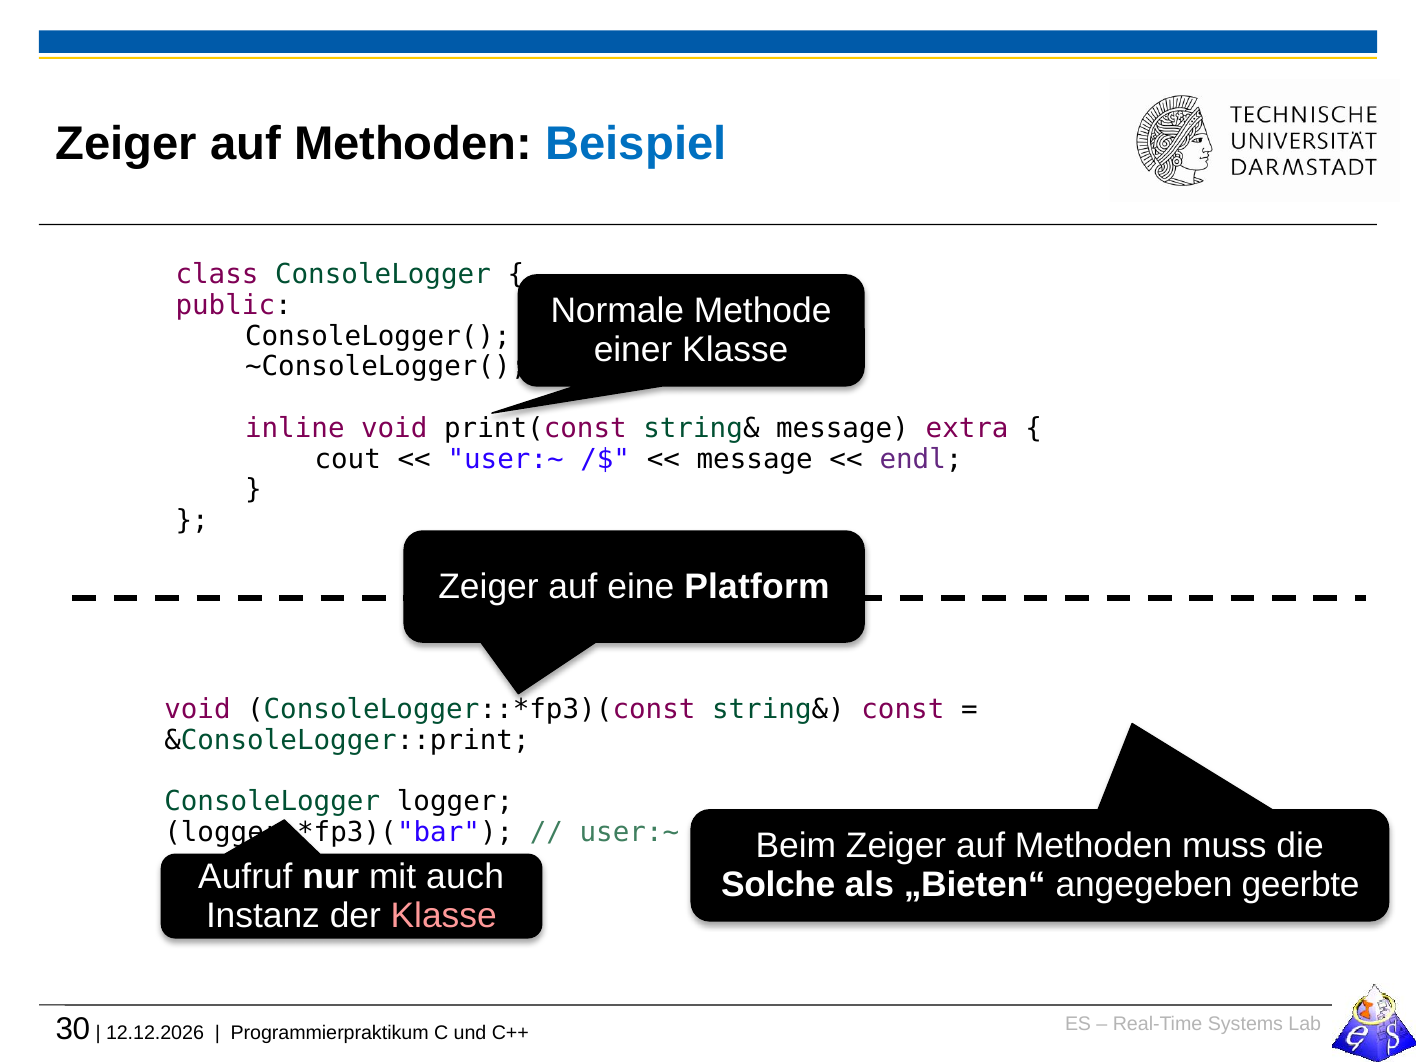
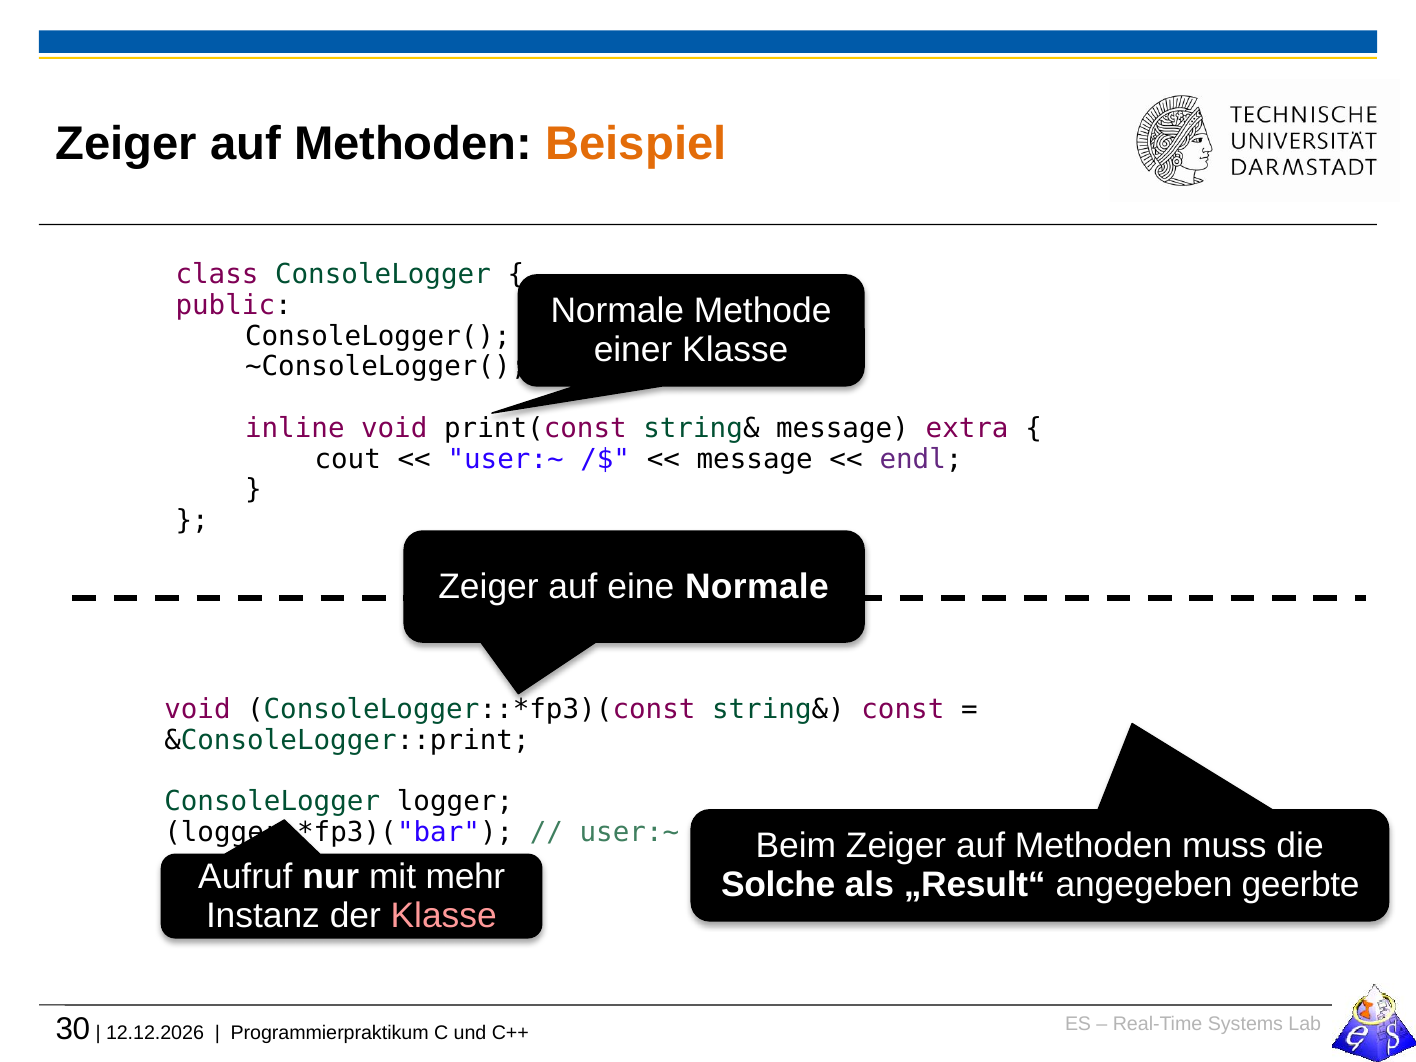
Beispiel colour: blue -> orange (636, 144)
eine Platform: Platform -> Normale (757, 587)
auch: auch -> mehr (465, 876)
„Bieten“: „Bieten“ -> „Result“ (975, 885)
